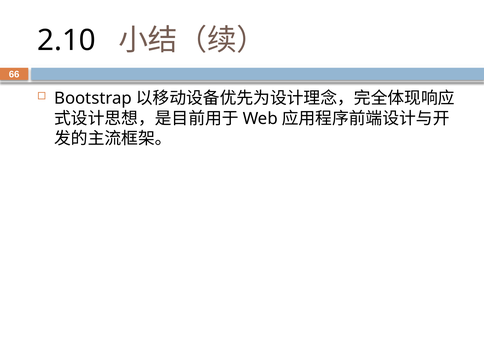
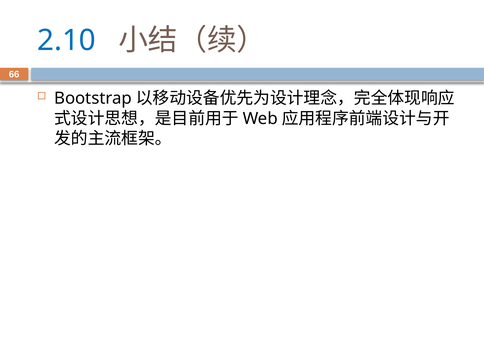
2.10 colour: black -> blue (67, 40)
